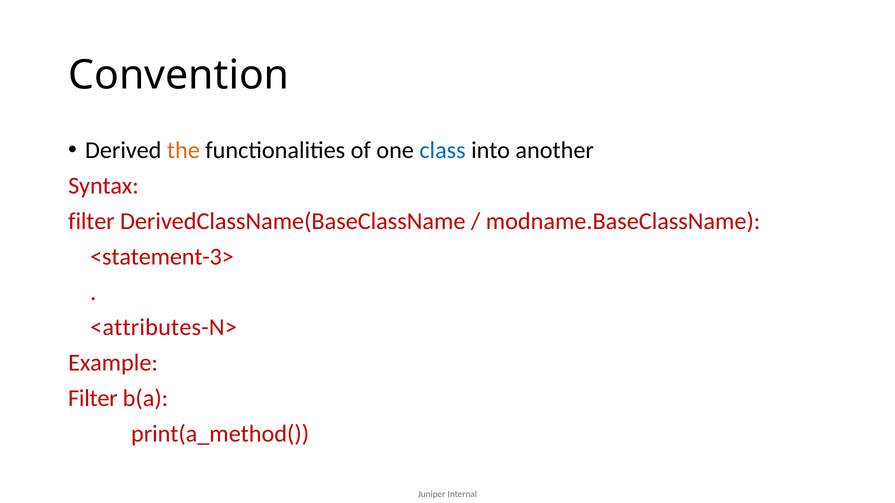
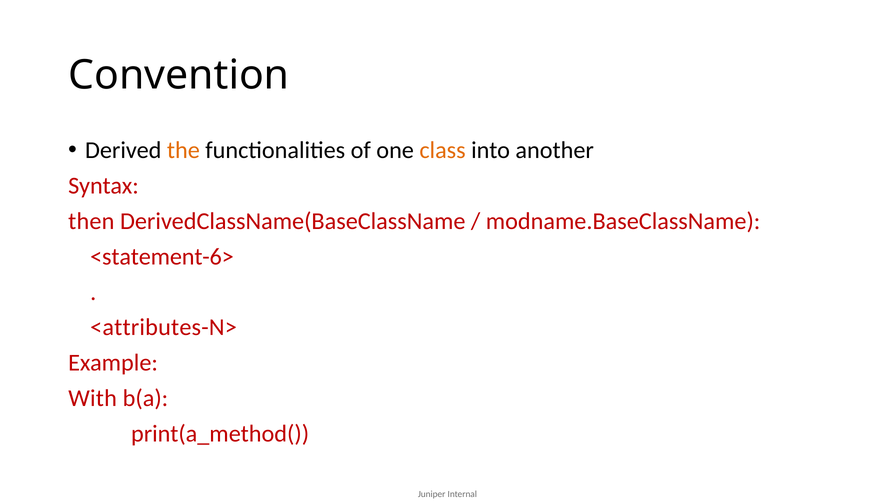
class colour: blue -> orange (443, 150)
filter: filter -> then (91, 221)
<statement-3>: <statement-3> -> <statement-6> (162, 257)
Filter: Filter -> With (93, 399)
